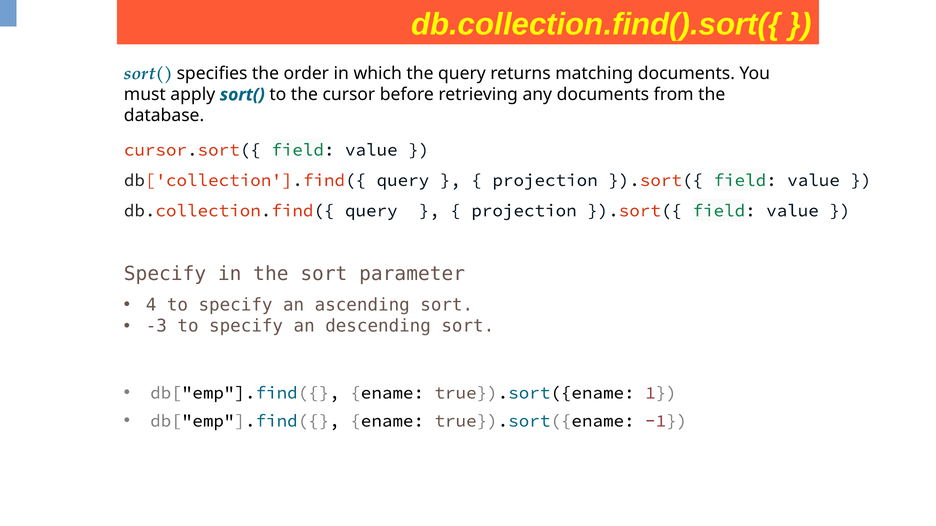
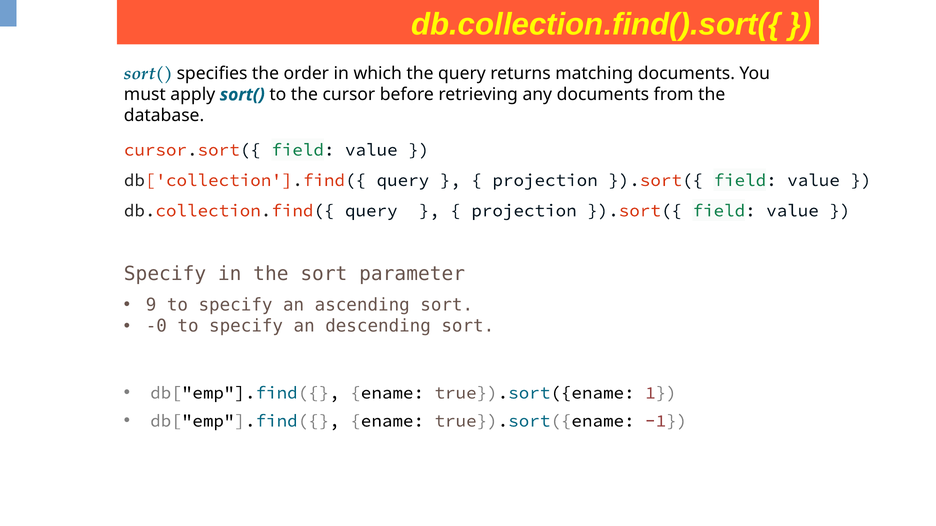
4: 4 -> 9 (151, 305)
-3: -3 -> -0 (156, 326)
